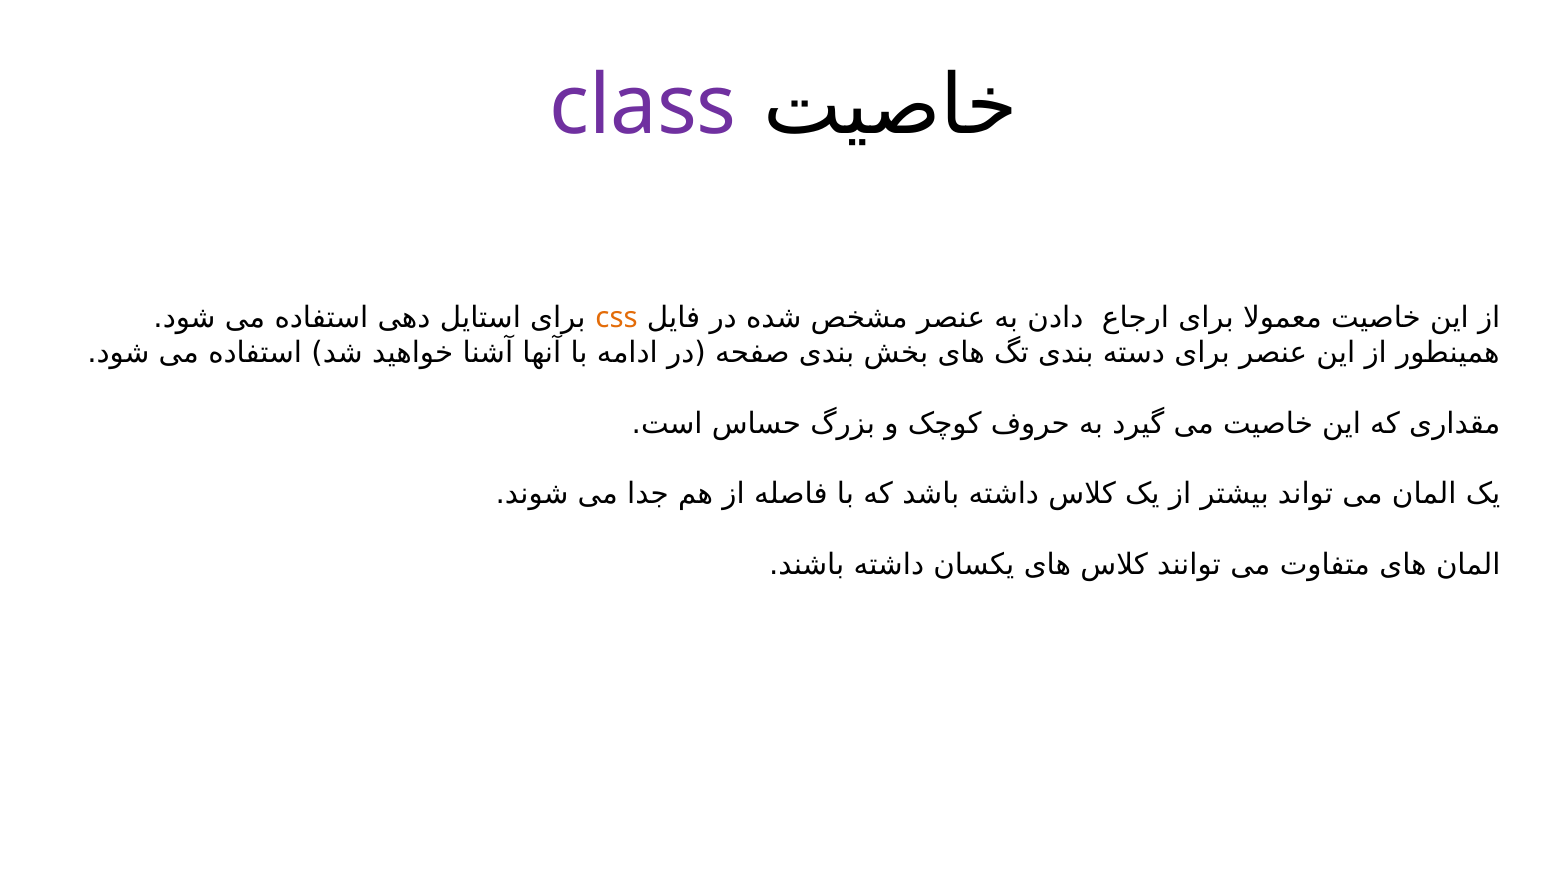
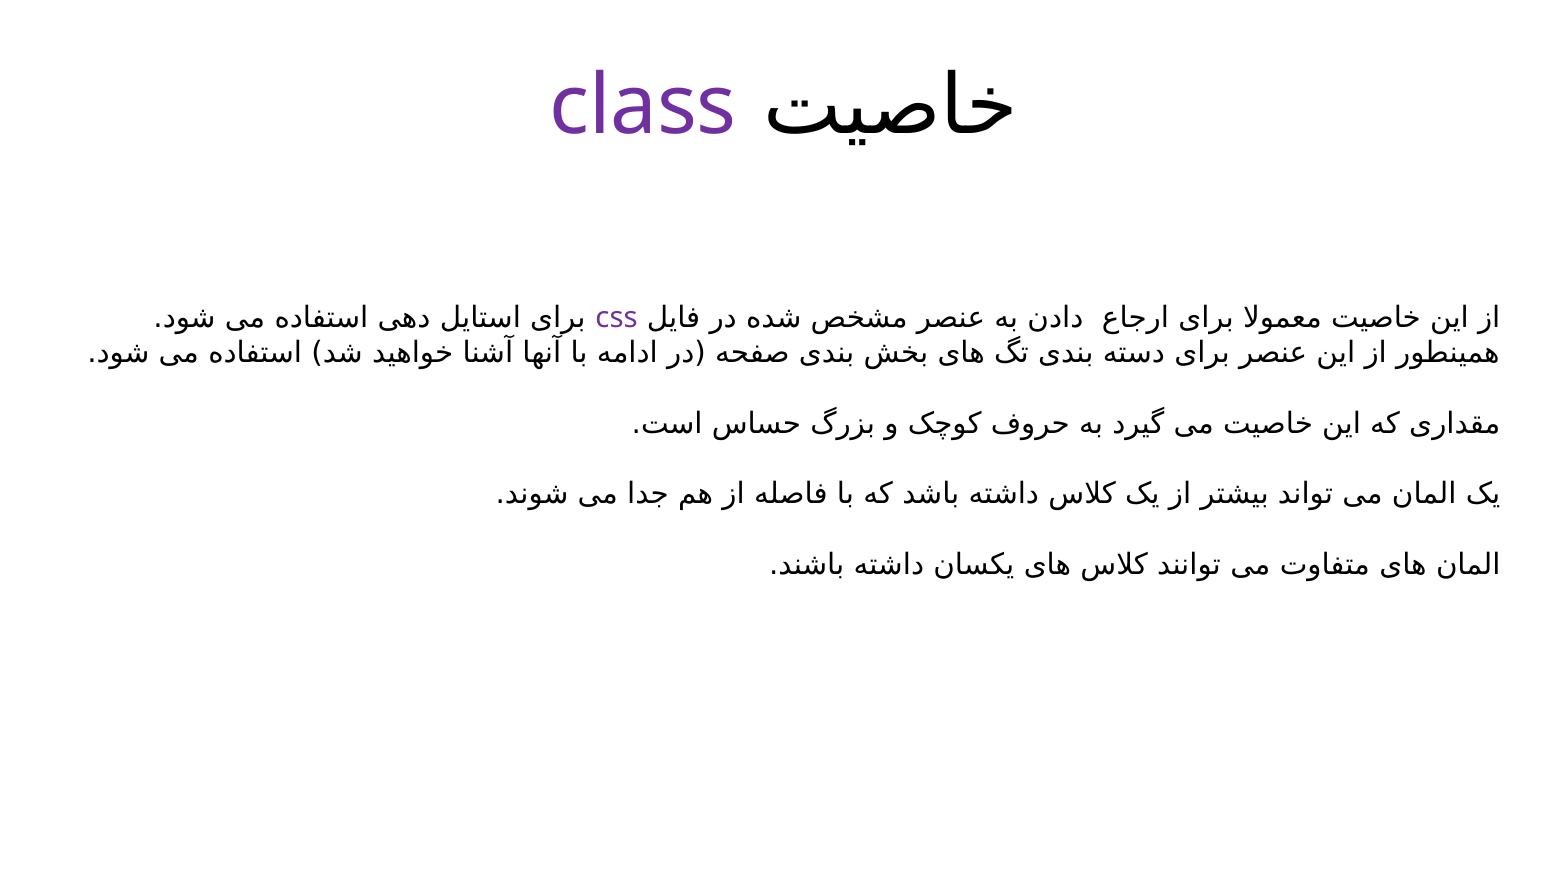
css colour: orange -> purple (617, 318)
